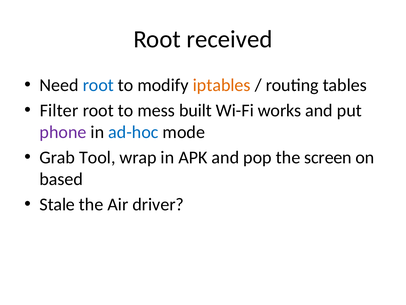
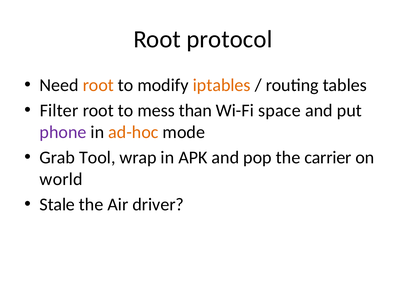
received: received -> protocol (229, 39)
root colour: blue -> orange (98, 85)
built: built -> than (195, 110)
works: works -> space (279, 110)
ad-hoc colour: blue -> orange (133, 132)
screen: screen -> carrier (328, 157)
based: based -> world (61, 179)
